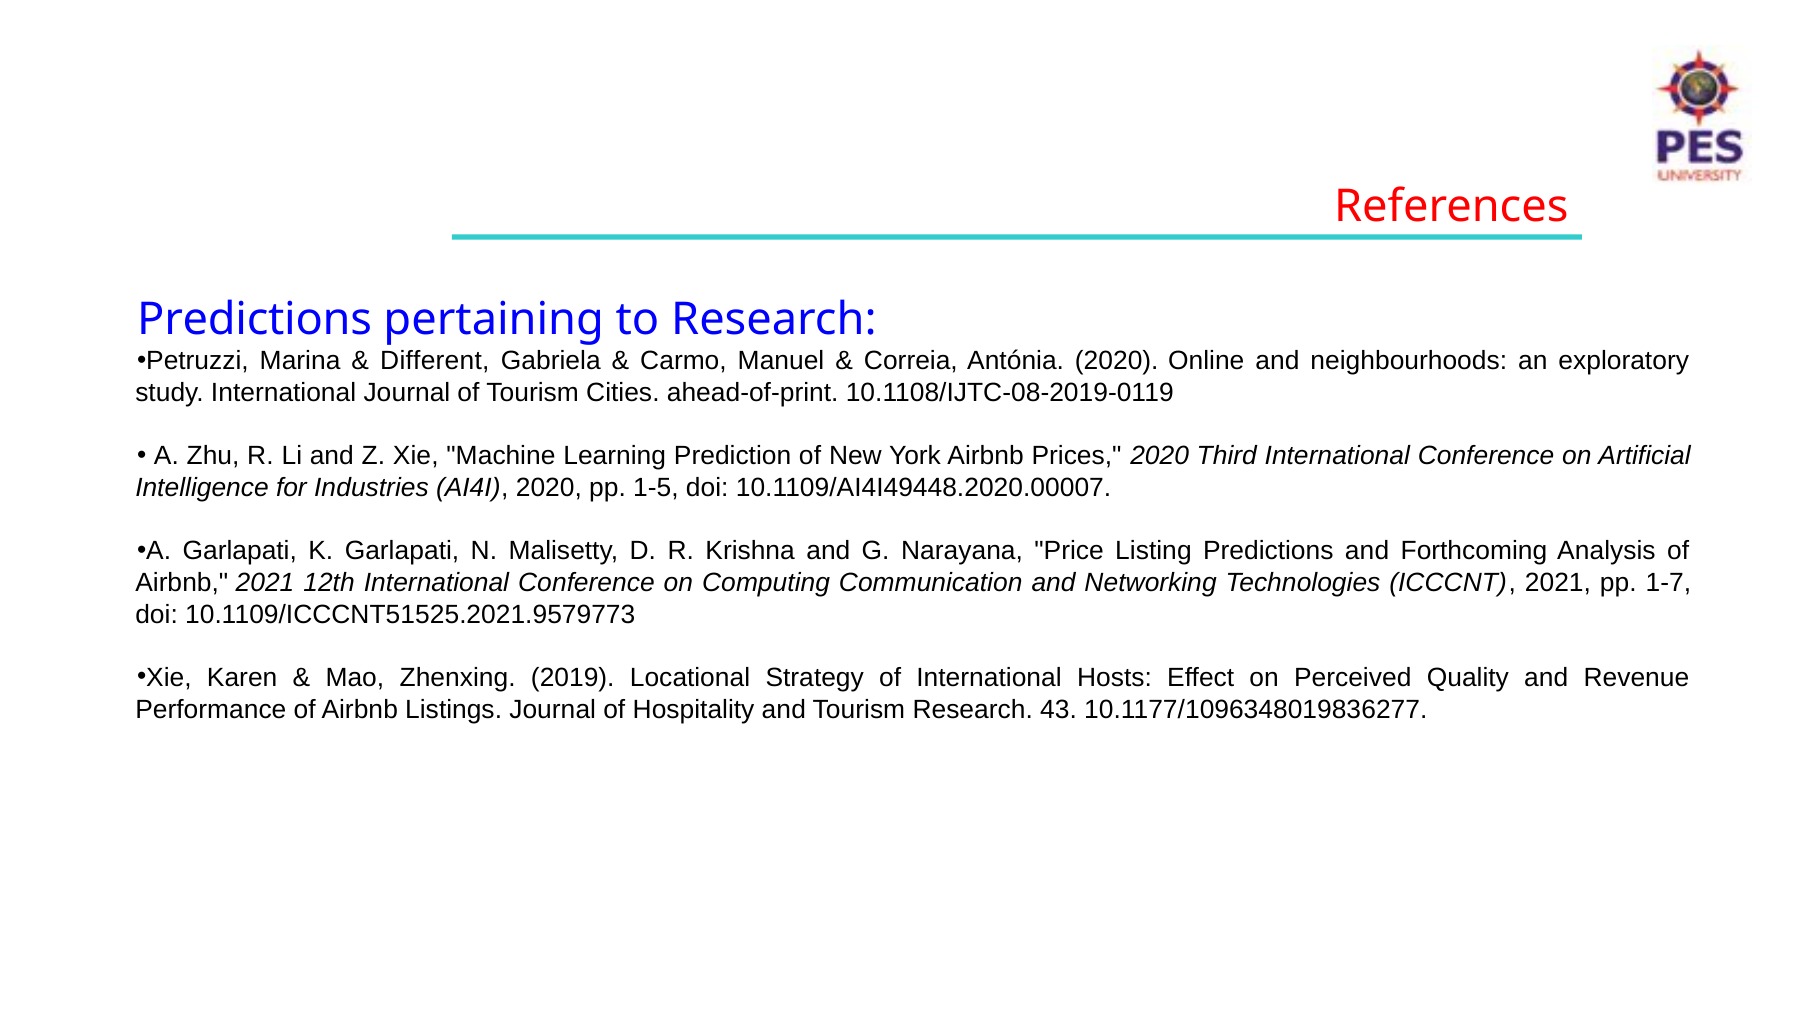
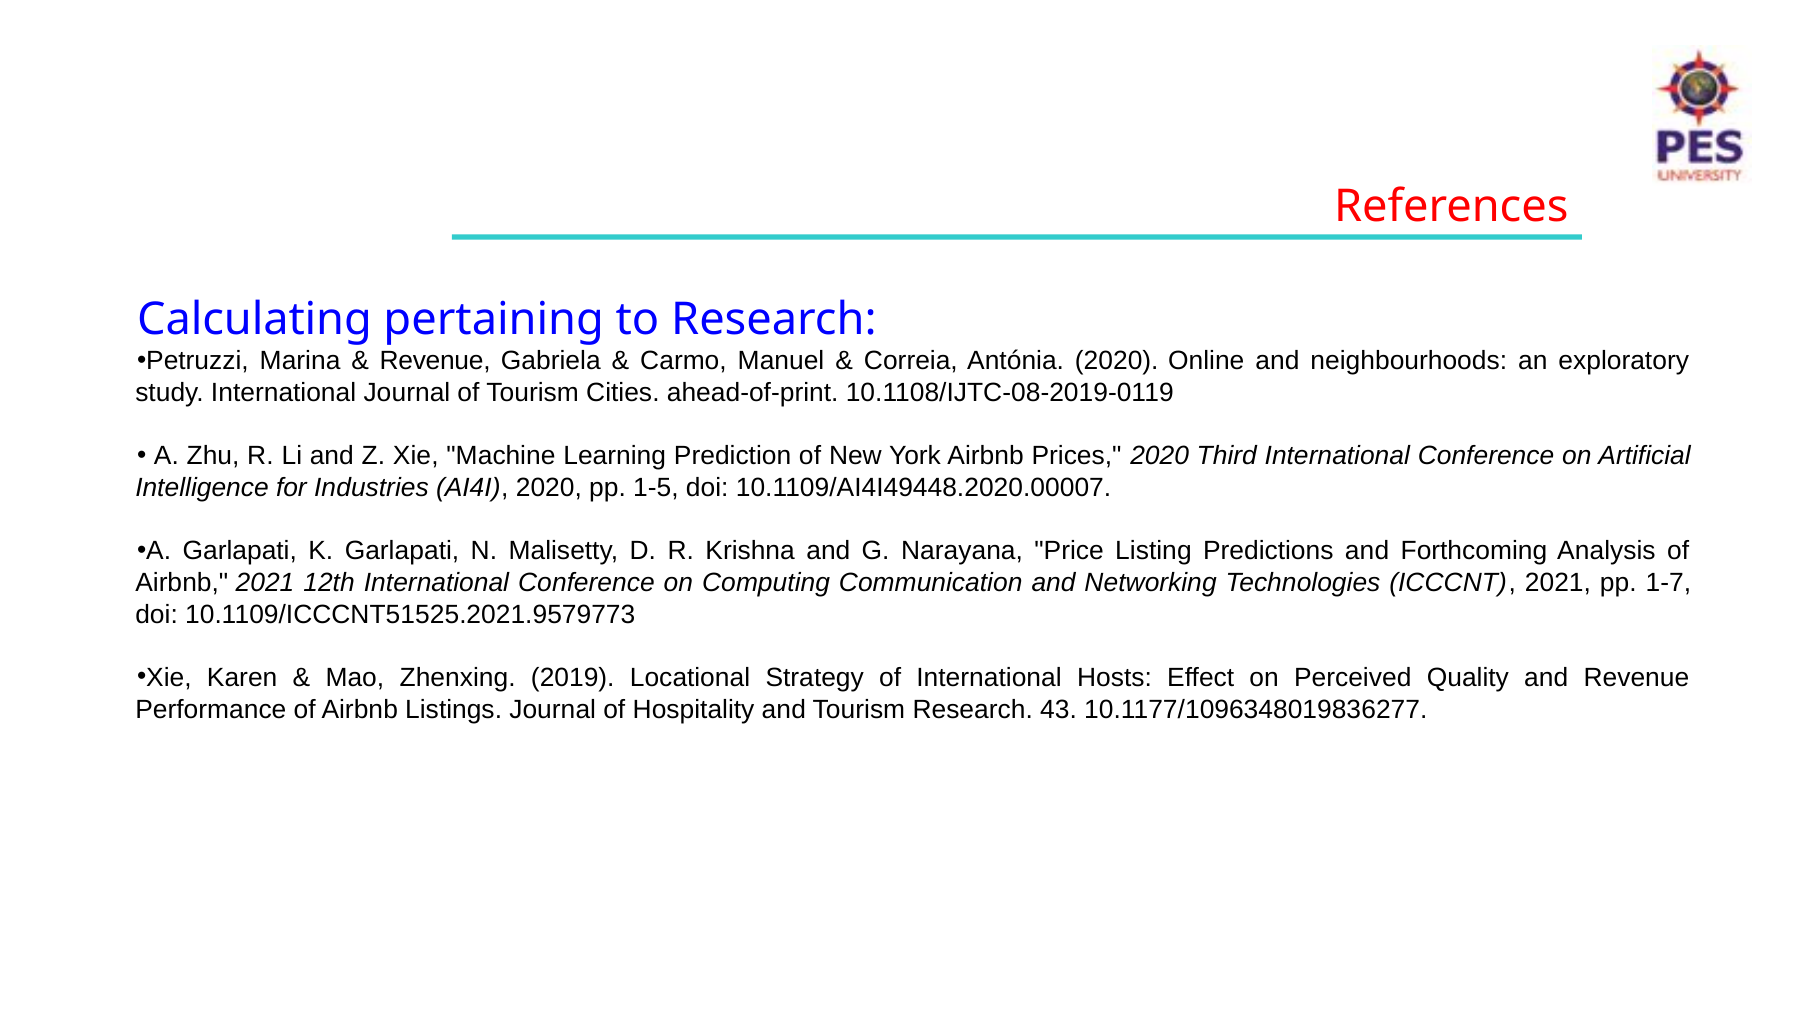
Predictions: Predictions -> Calculating (255, 319)
Different: Different -> Revenue (435, 361)
